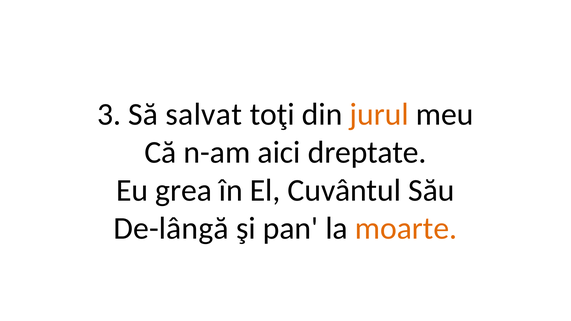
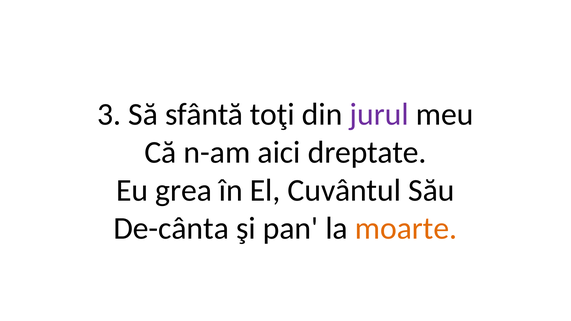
salvat: salvat -> sfântă (204, 114)
jurul colour: orange -> purple (379, 114)
De-lângă: De-lângă -> De-cânta (171, 228)
